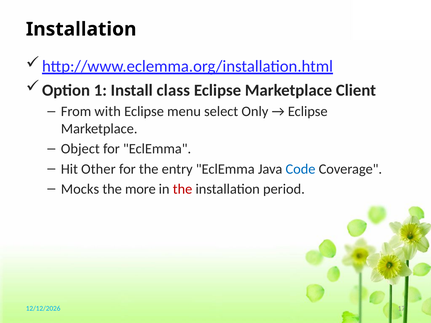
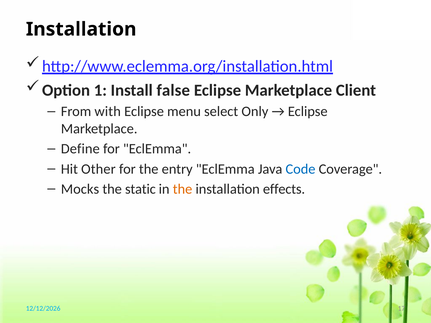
class: class -> false (173, 90)
Object: Object -> Define (80, 149)
more: more -> static (140, 189)
the colour: red -> orange (183, 189)
period: period -> effects (284, 189)
